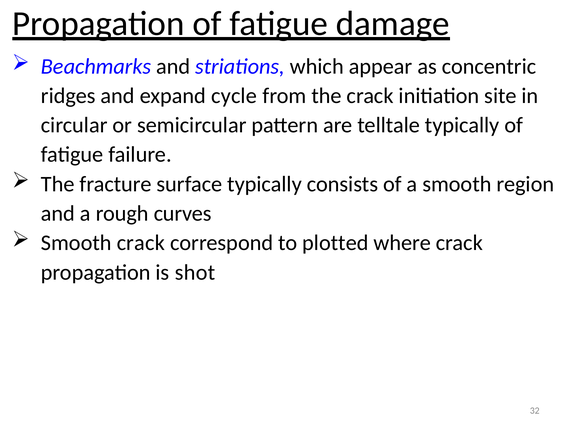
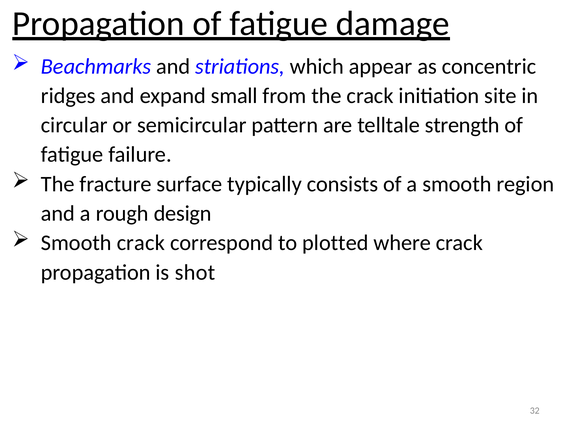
cycle: cycle -> small (234, 96)
telltale typically: typically -> strength (462, 125)
curves: curves -> design (183, 214)
